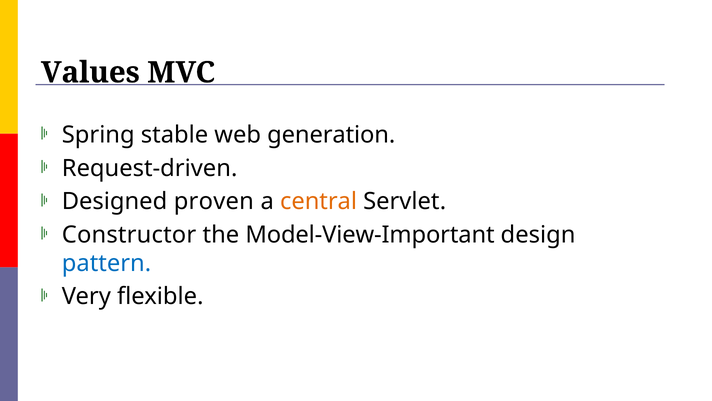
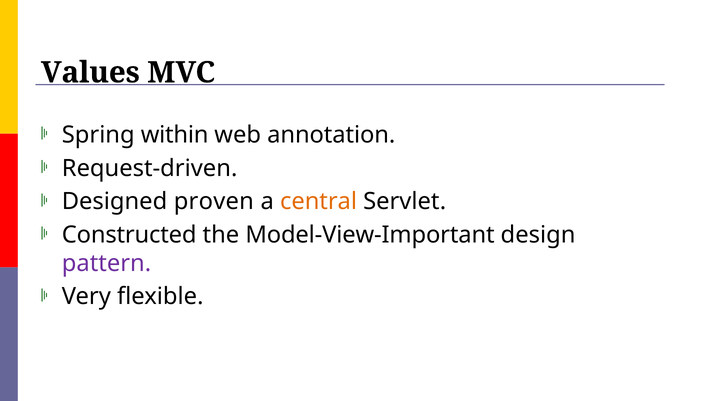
stable: stable -> within (175, 135)
generation: generation -> annotation (331, 135)
Constructor: Constructor -> Constructed (129, 235)
pattern colour: blue -> purple (107, 263)
